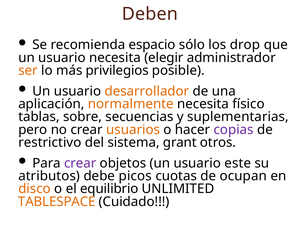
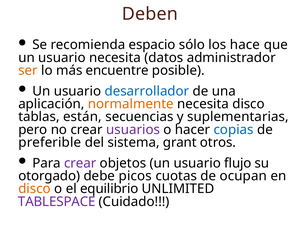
drop: drop -> hace (245, 45)
elegir: elegir -> datos (164, 58)
privilegios: privilegios -> encuentre (117, 70)
desarrollador colour: orange -> blue (147, 91)
necesita físico: físico -> disco (249, 104)
sobre: sobre -> están (82, 117)
usuarios colour: orange -> purple (133, 130)
copias colour: purple -> blue (234, 130)
restrictivo: restrictivo -> preferible (50, 142)
este: este -> flujo (238, 163)
atributos: atributos -> otorgado (49, 176)
TABLESPACE colour: orange -> purple (57, 202)
